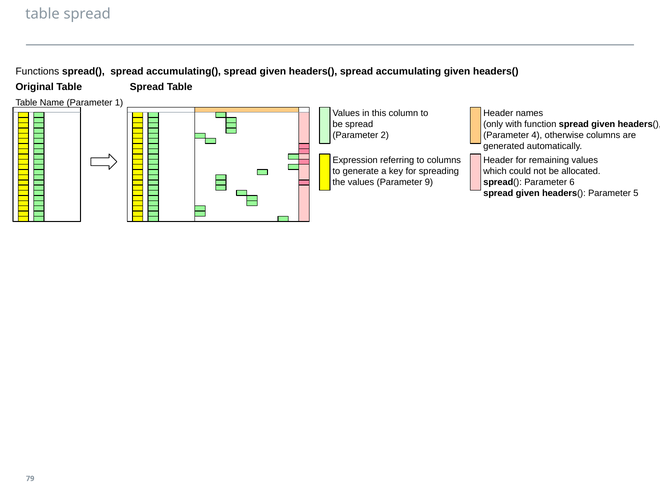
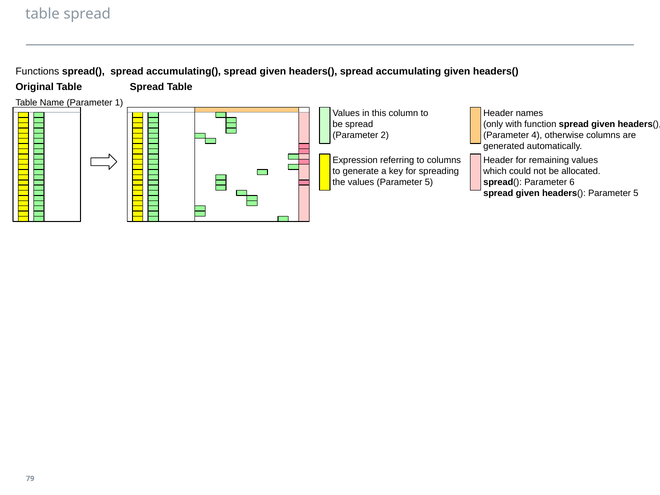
values Parameter 9: 9 -> 5 (429, 182)
